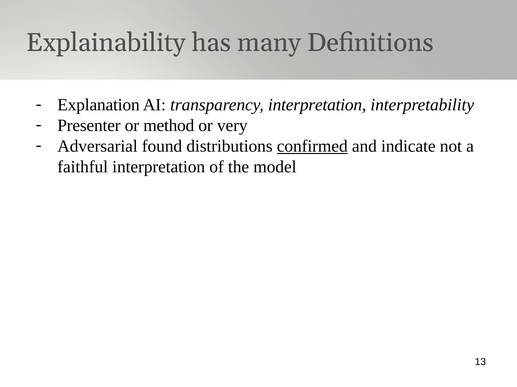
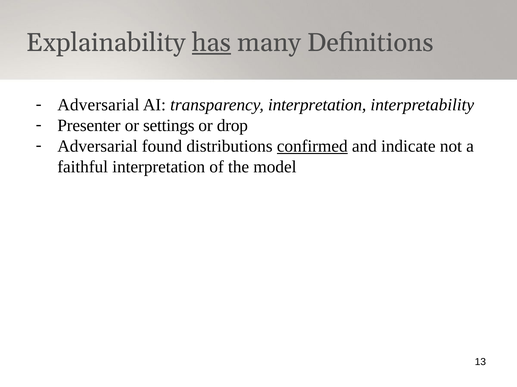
has underline: none -> present (211, 43)
Explanation: Explanation -> Adversarial (98, 105)
method: method -> settings (169, 126)
very: very -> drop (232, 126)
